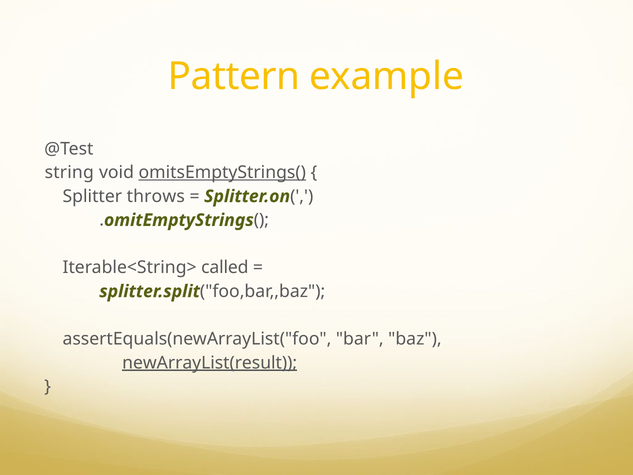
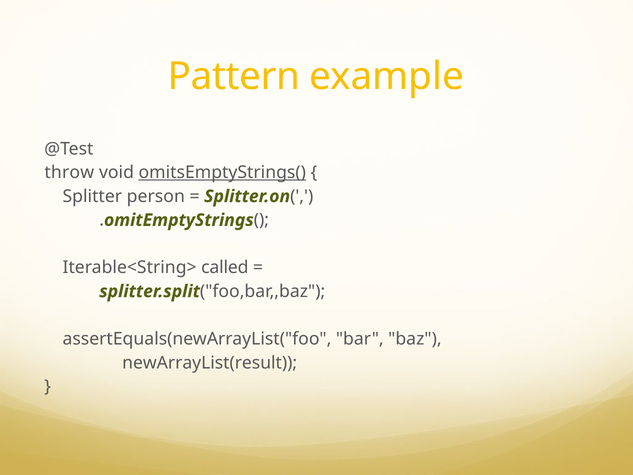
string: string -> throw (69, 173)
throws: throws -> person (156, 196)
newArrayList(result underline: present -> none (210, 363)
